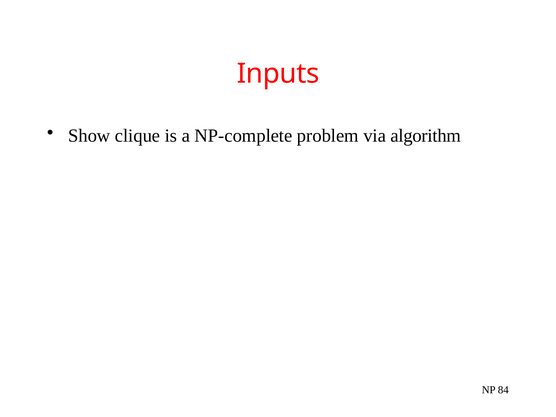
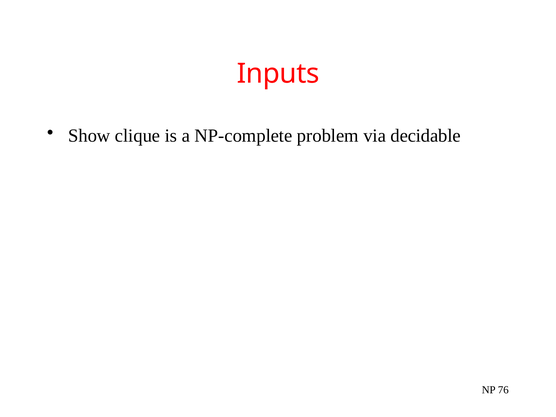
algorithm: algorithm -> decidable (426, 136)
84: 84 -> 76 (503, 390)
